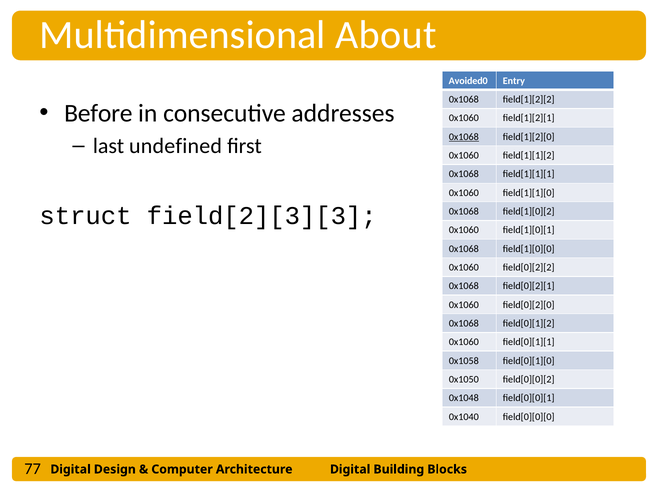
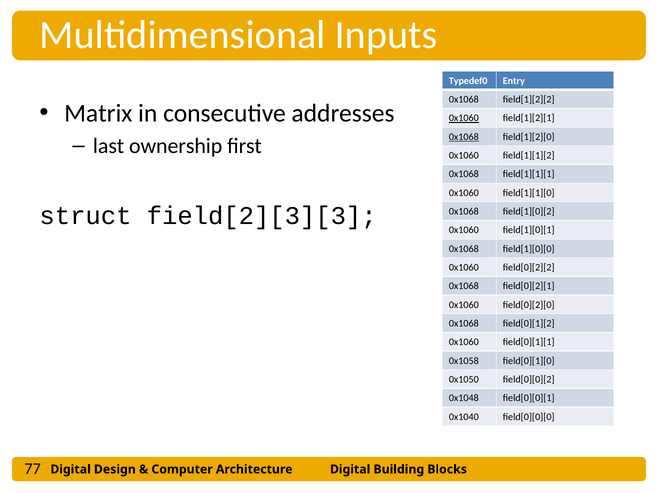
About: About -> Inputs (386, 35)
Avoided0: Avoided0 -> Typedef0 (468, 81)
Before: Before -> Matrix (98, 114)
0x1060 underline: none -> present (464, 118)
undefined: undefined -> ownership (176, 146)
